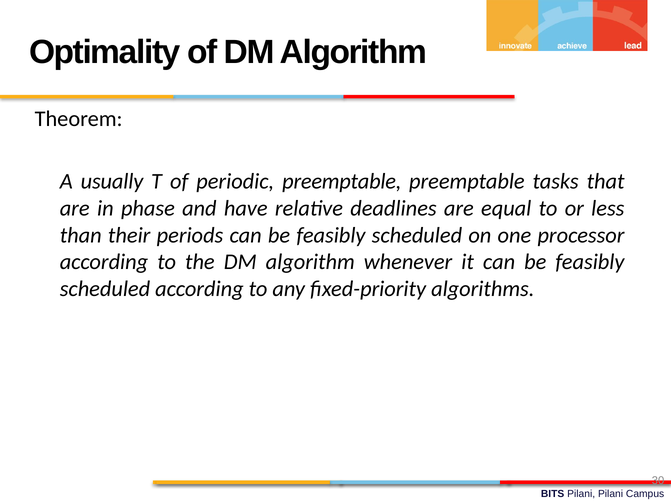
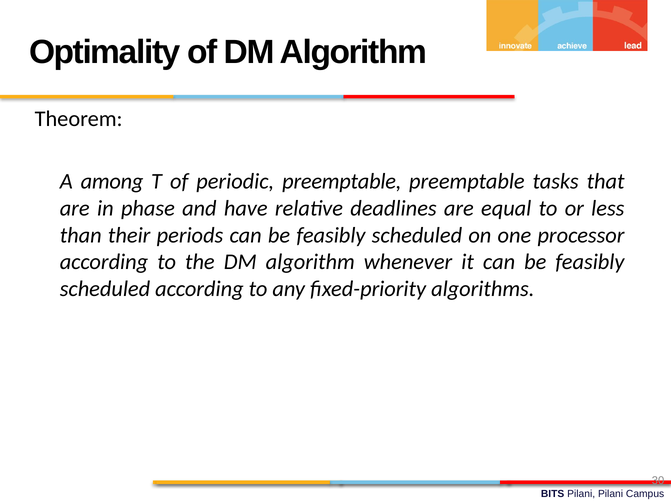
usually: usually -> among (112, 182)
